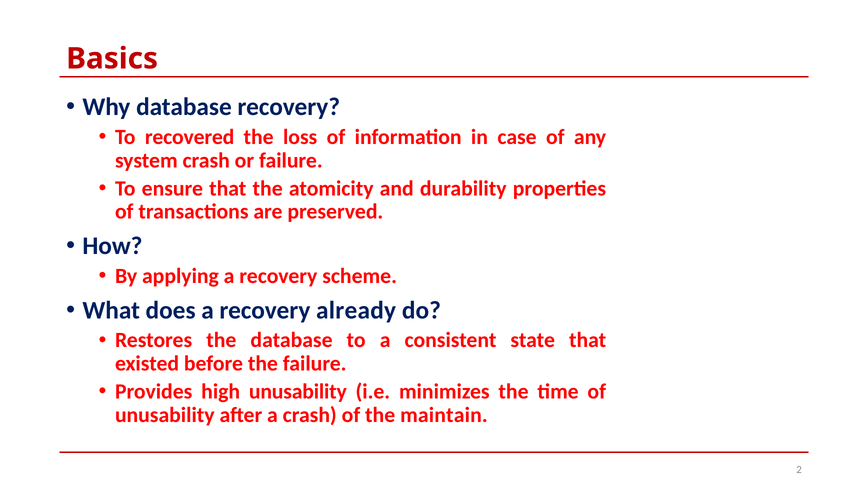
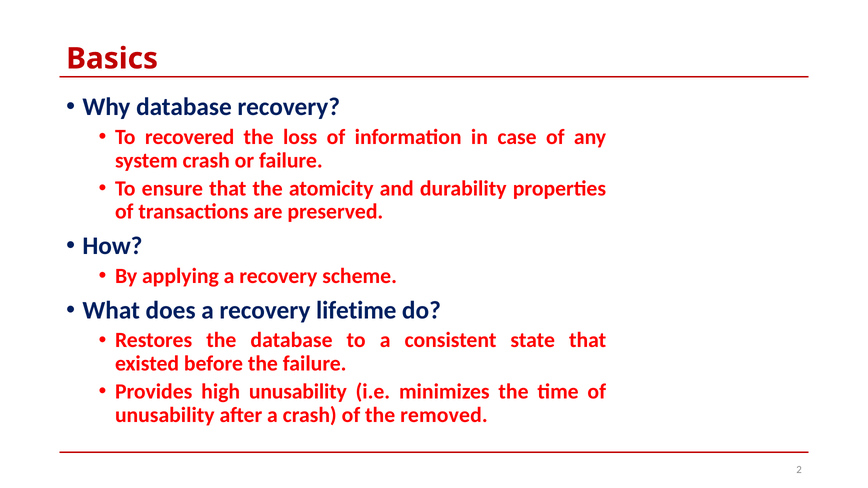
already: already -> lifetime (356, 311)
maintain: maintain -> removed (444, 415)
